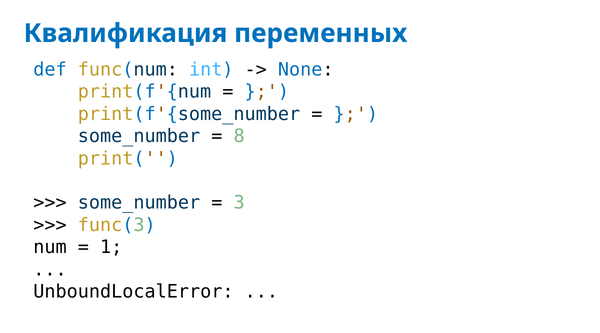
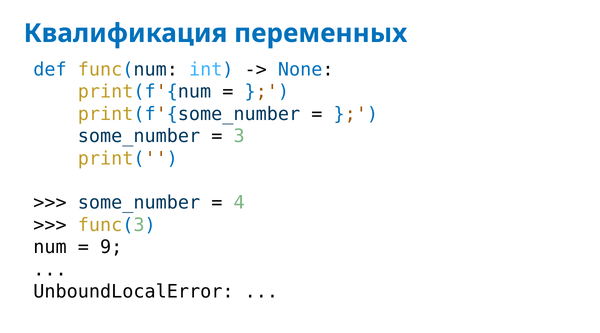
8: 8 -> 3 (239, 136)
3: 3 -> 4 (239, 203)
1: 1 -> 9 (111, 247)
